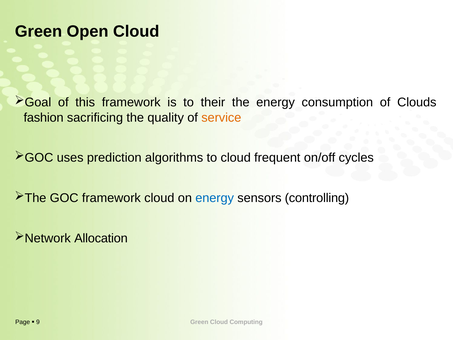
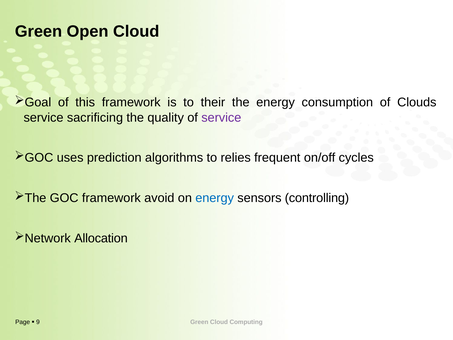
fashion: fashion -> service (44, 117)
service colour: orange -> purple (221, 117)
to cloud: cloud -> relies (236, 158)
framework cloud: cloud -> avoid (159, 198)
